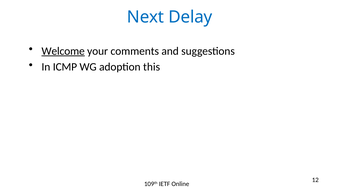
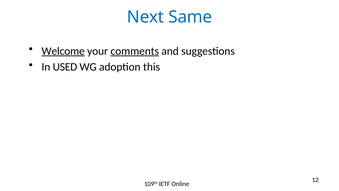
Delay: Delay -> Same (190, 17)
comments underline: none -> present (135, 51)
ICMP: ICMP -> USED (65, 67)
